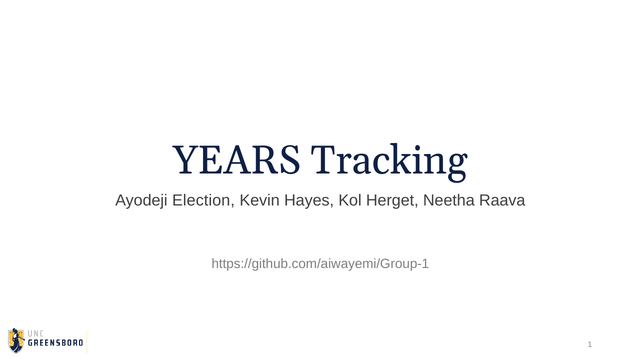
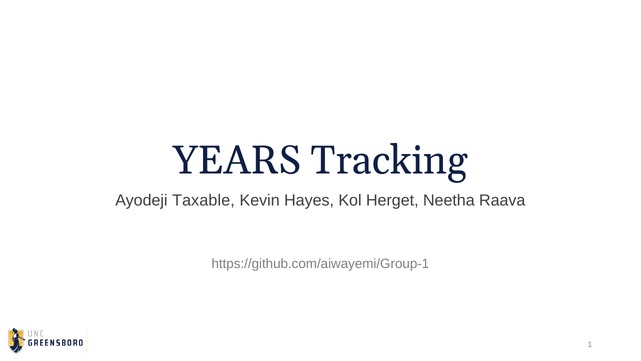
Election: Election -> Taxable (203, 200)
